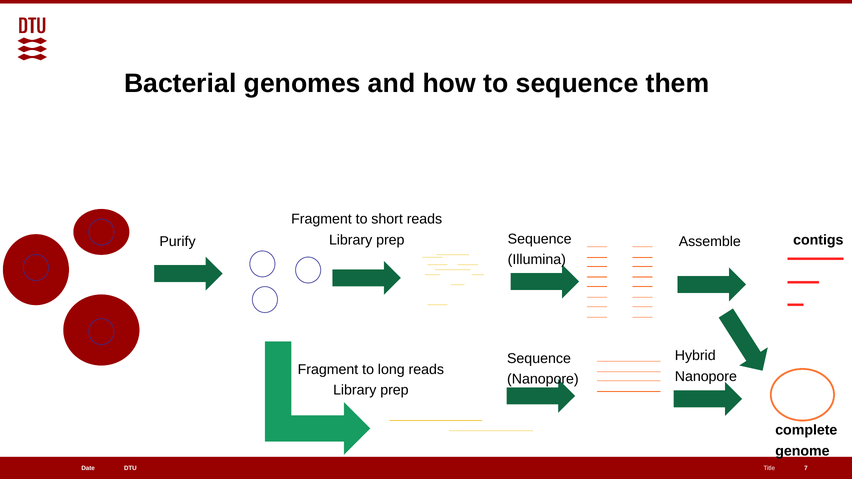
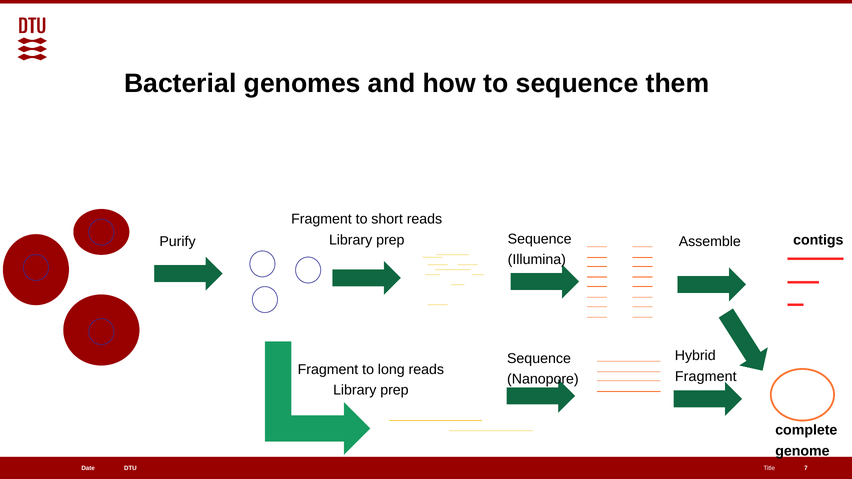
Nanopore: Nanopore -> Fragment (706, 377)
